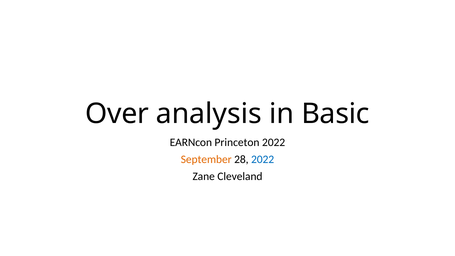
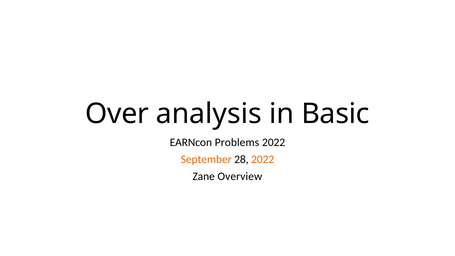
Princeton: Princeton -> Problems (237, 142)
2022 colour: blue -> orange (263, 159)
Cleveland: Cleveland -> Overview (240, 176)
